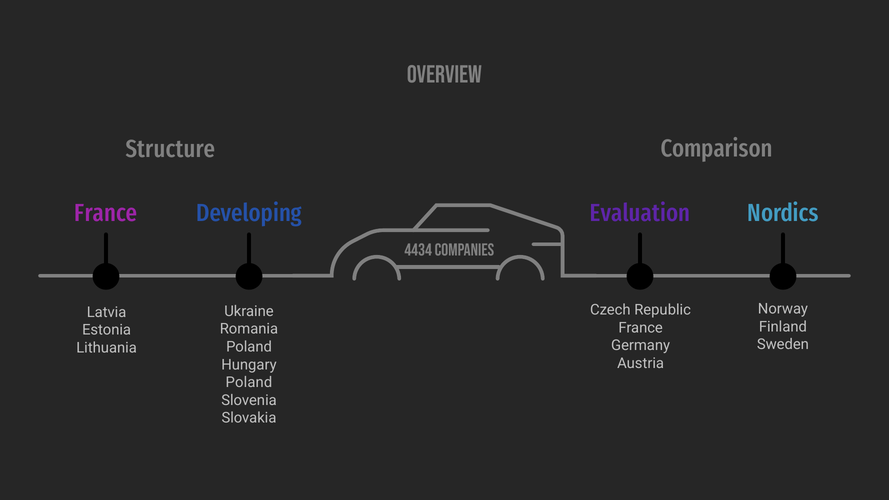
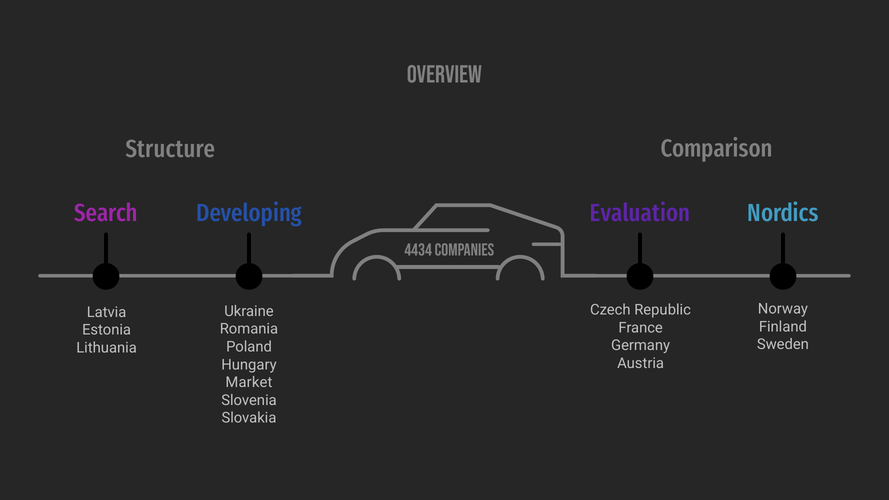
France: France -> Search (106, 213)
Poland: Poland -> Market (249, 382)
